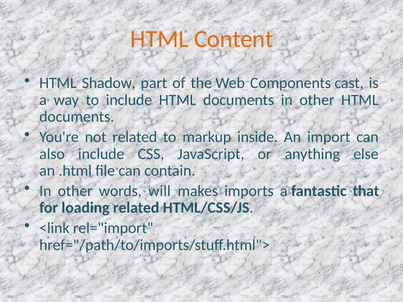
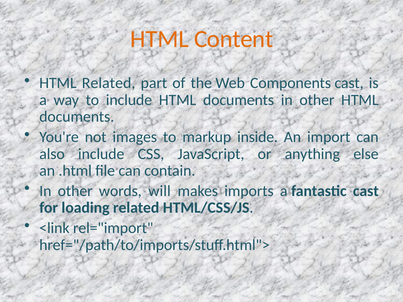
HTML Shadow: Shadow -> Related (109, 83)
not related: related -> images (135, 137)
fantastic that: that -> cast (366, 191)
